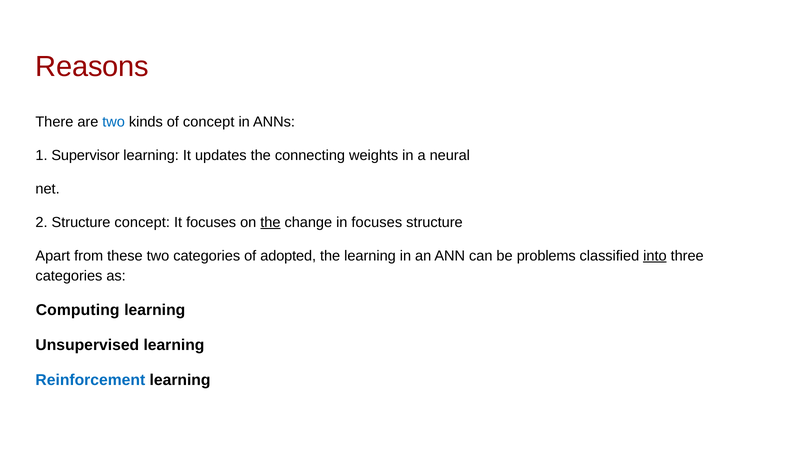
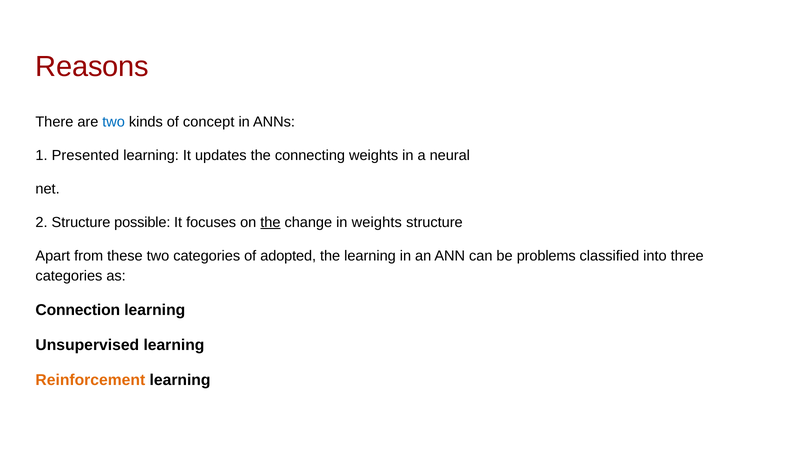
Supervisor: Supervisor -> Presented (85, 155)
Structure concept: concept -> possible (142, 222)
in focuses: focuses -> weights (377, 222)
into underline: present -> none (655, 256)
Computing: Computing -> Connection (78, 310)
Reinforcement colour: blue -> orange (90, 380)
